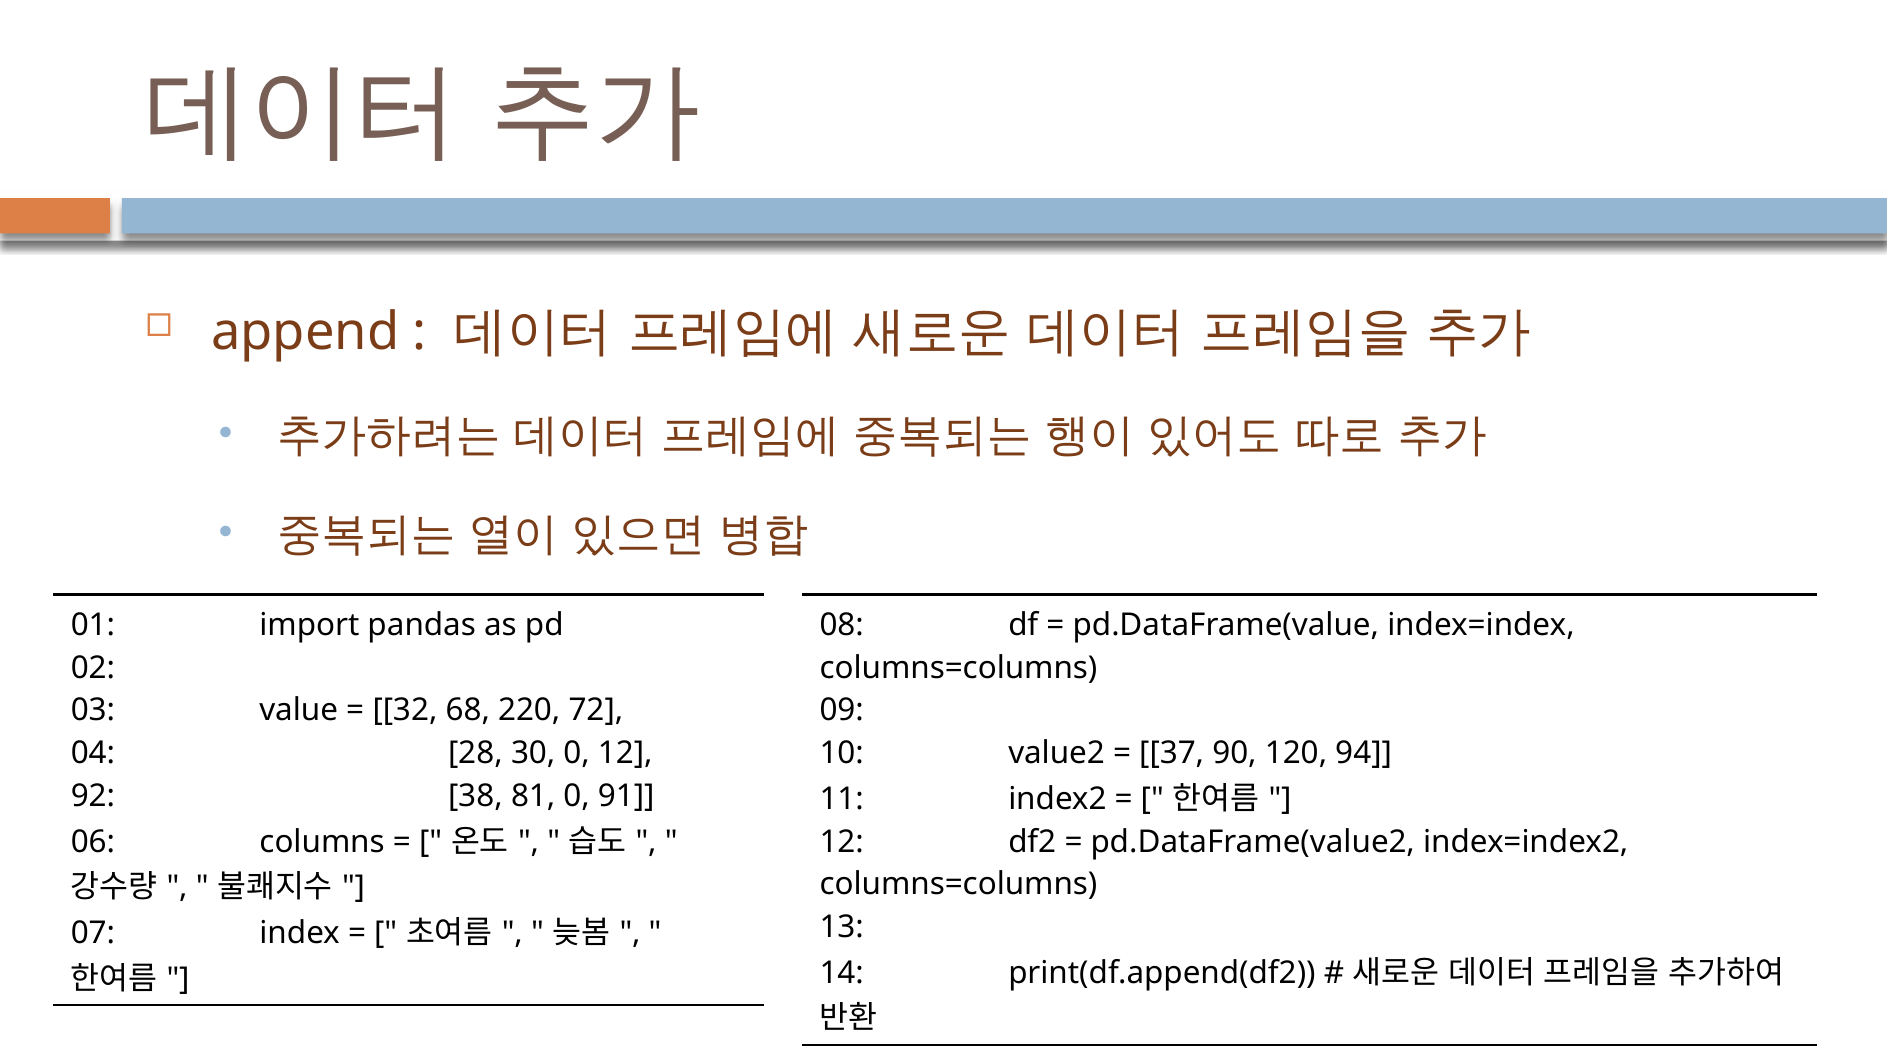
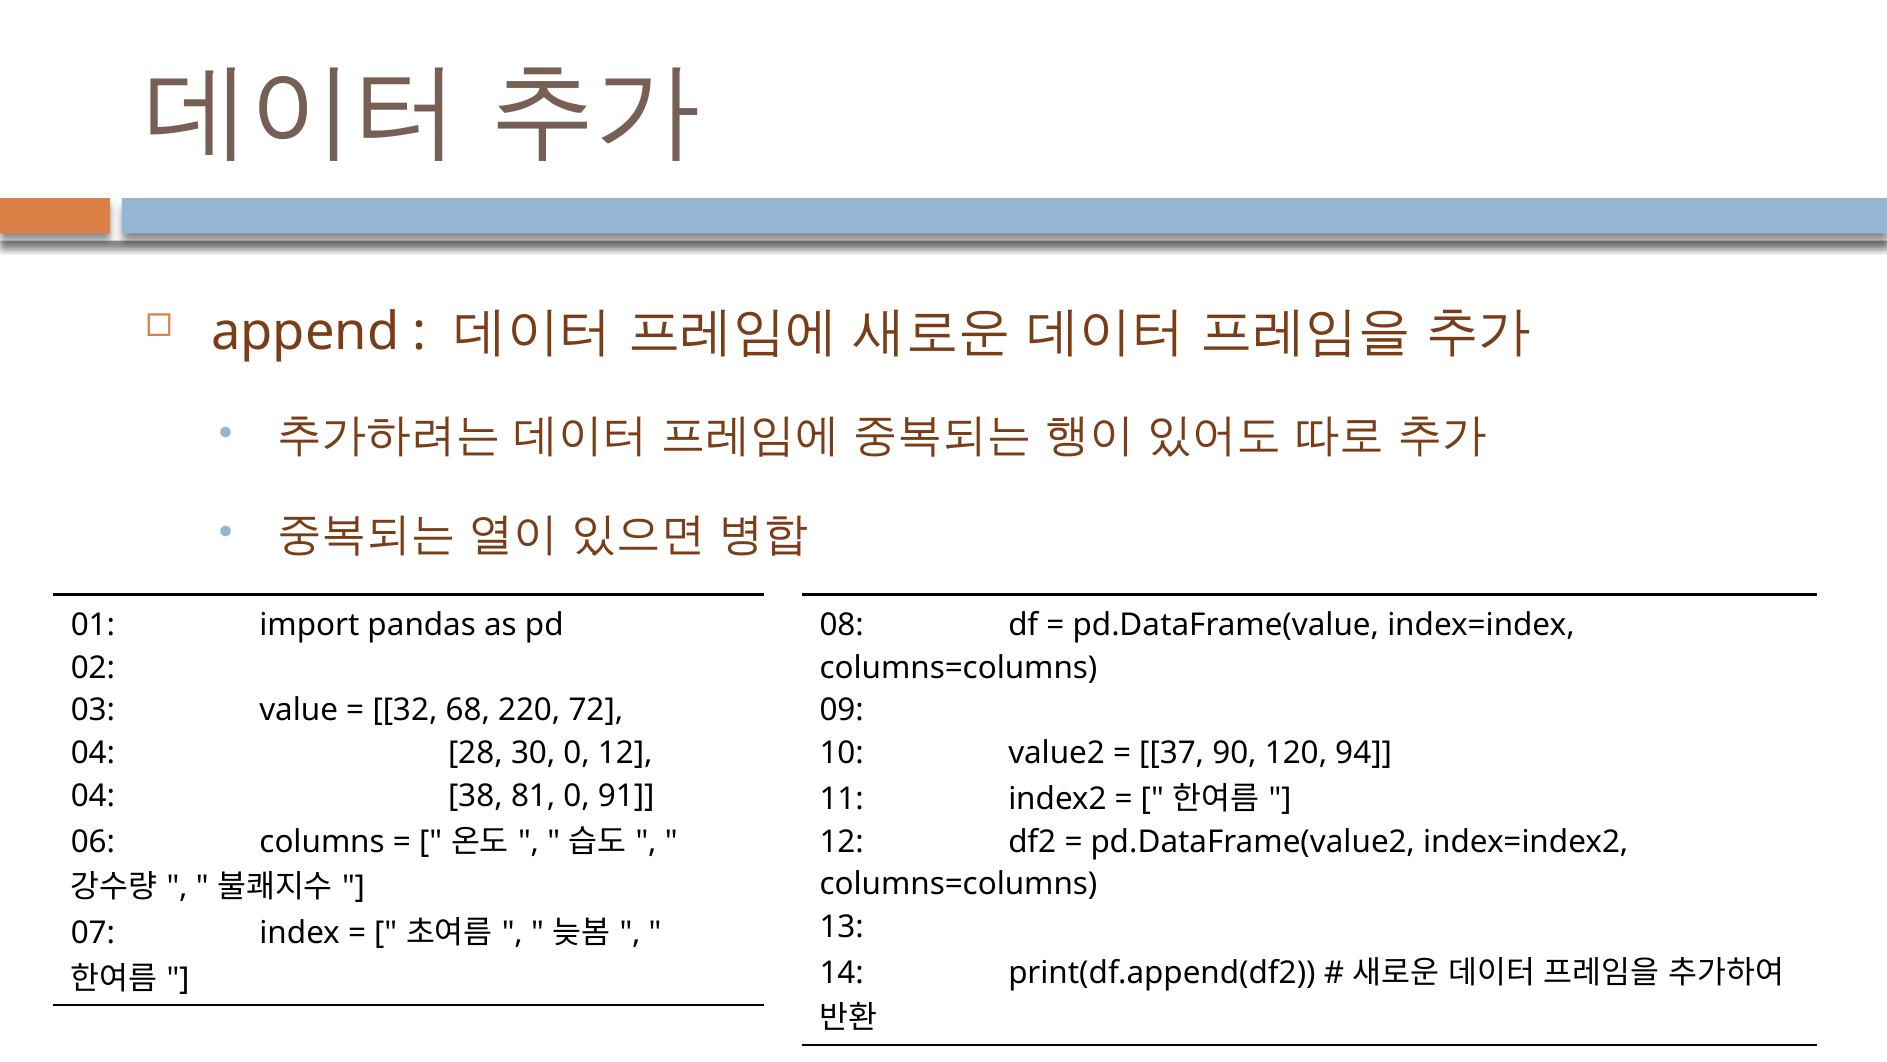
92: 92 -> 04 (93, 796)
